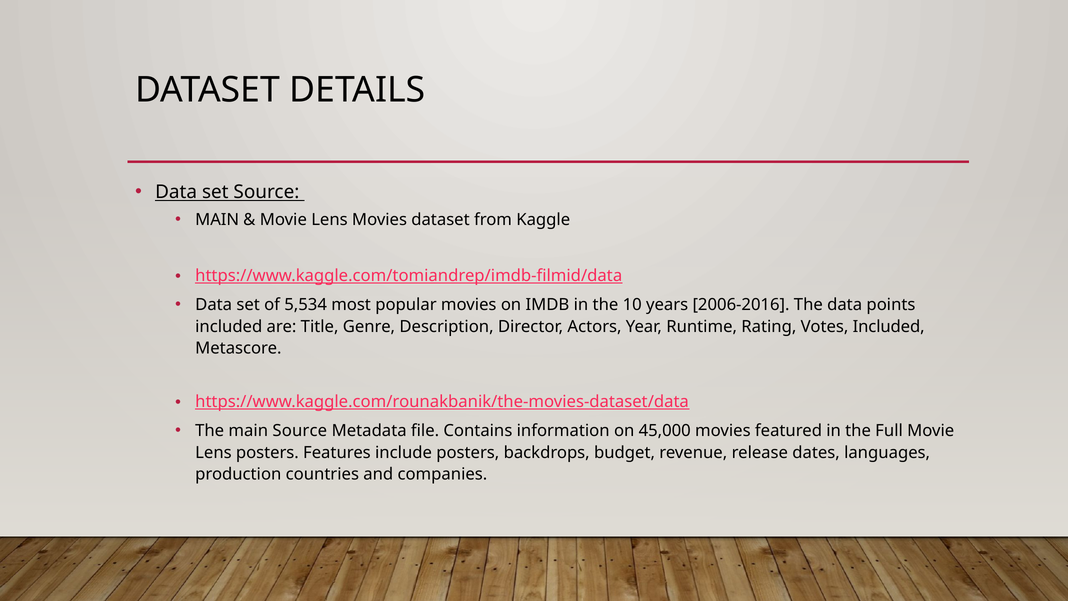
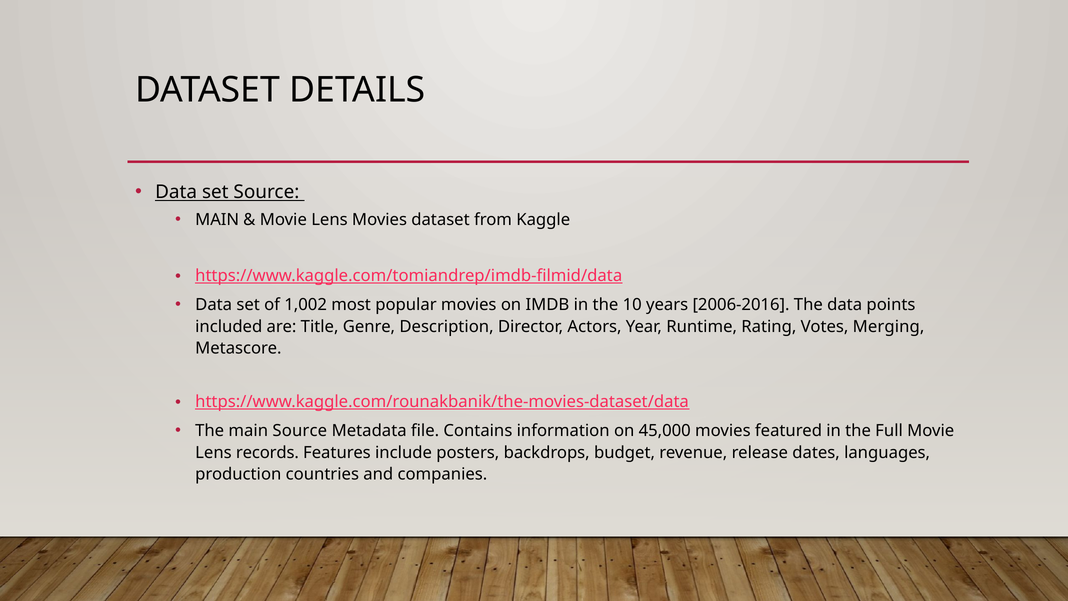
5,534: 5,534 -> 1,002 (306, 305)
Votes Included: Included -> Merging (889, 326)
Lens posters: posters -> records (267, 452)
